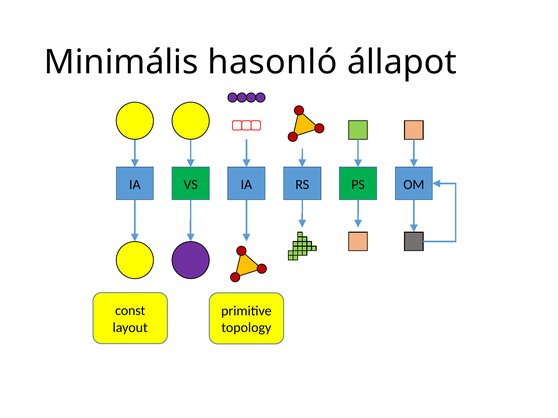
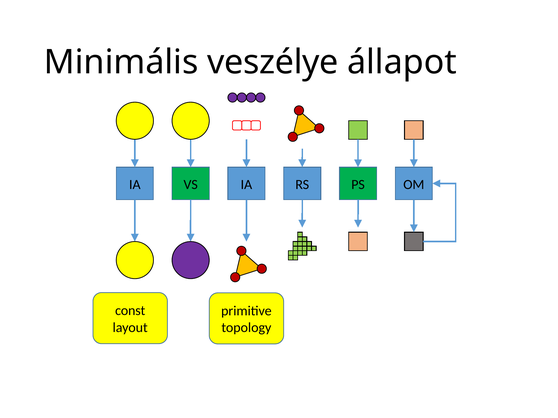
hasonló: hasonló -> veszélye (273, 62)
